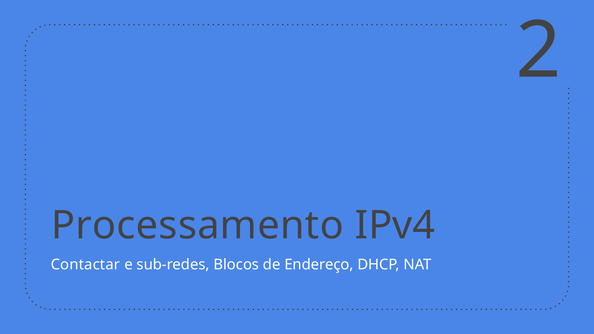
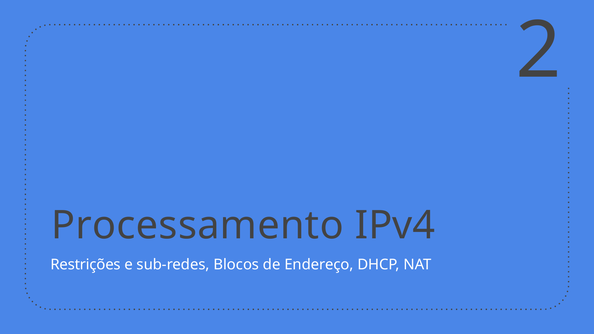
Contactar: Contactar -> Restrições (86, 265)
